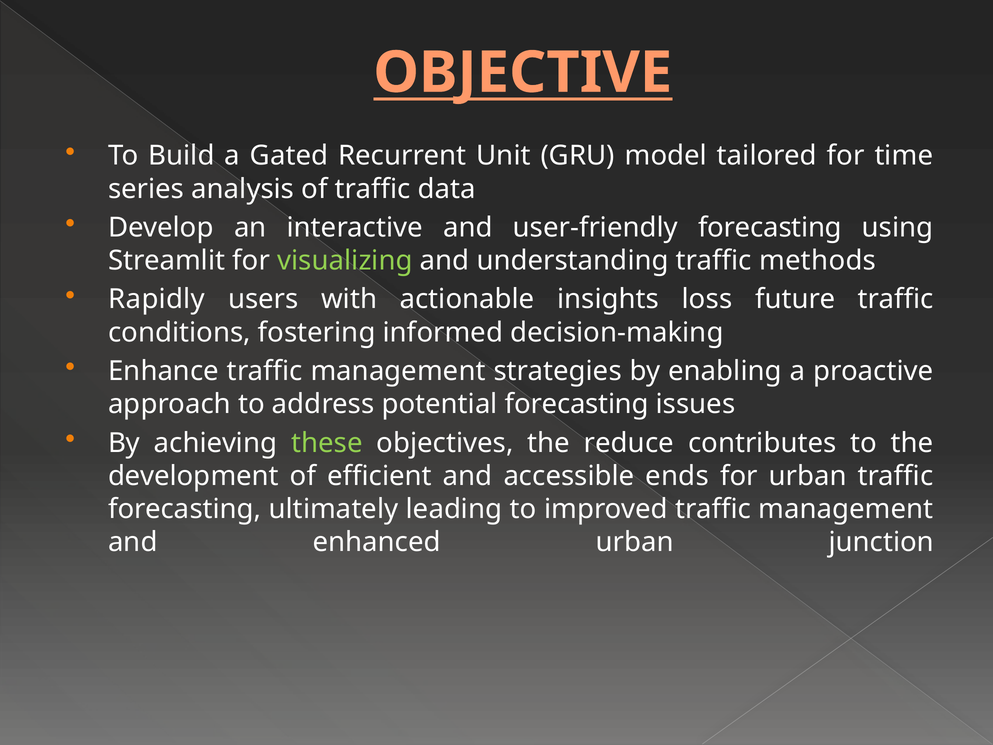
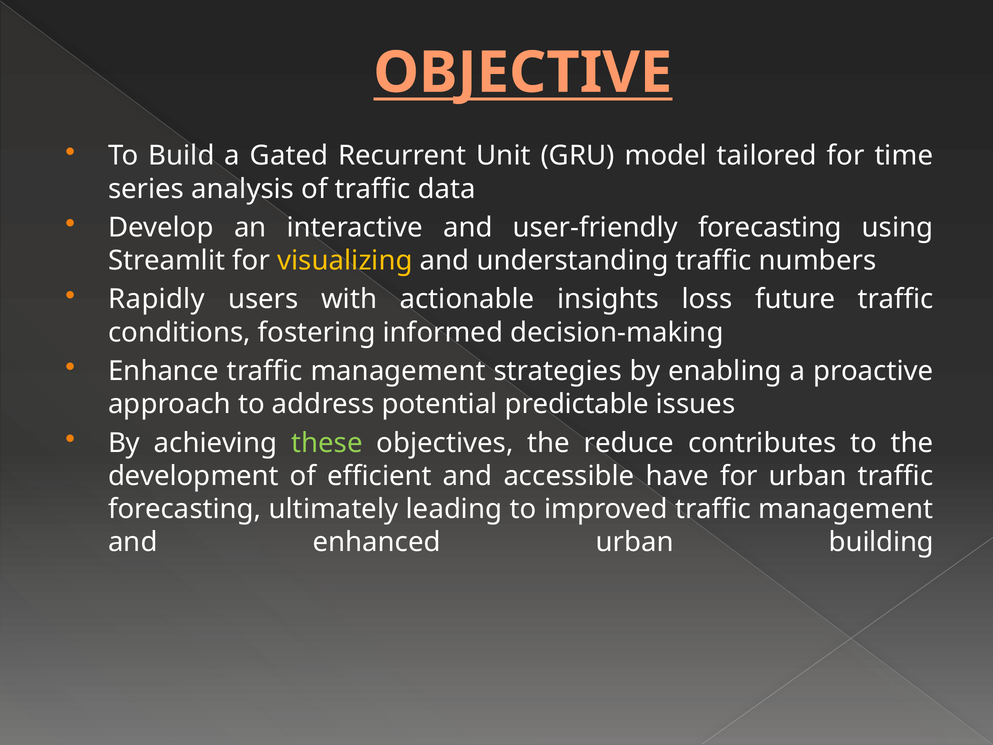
visualizing colour: light green -> yellow (345, 261)
methods: methods -> numbers (818, 261)
potential forecasting: forecasting -> predictable (577, 404)
ends: ends -> have (677, 476)
junction: junction -> building (881, 542)
